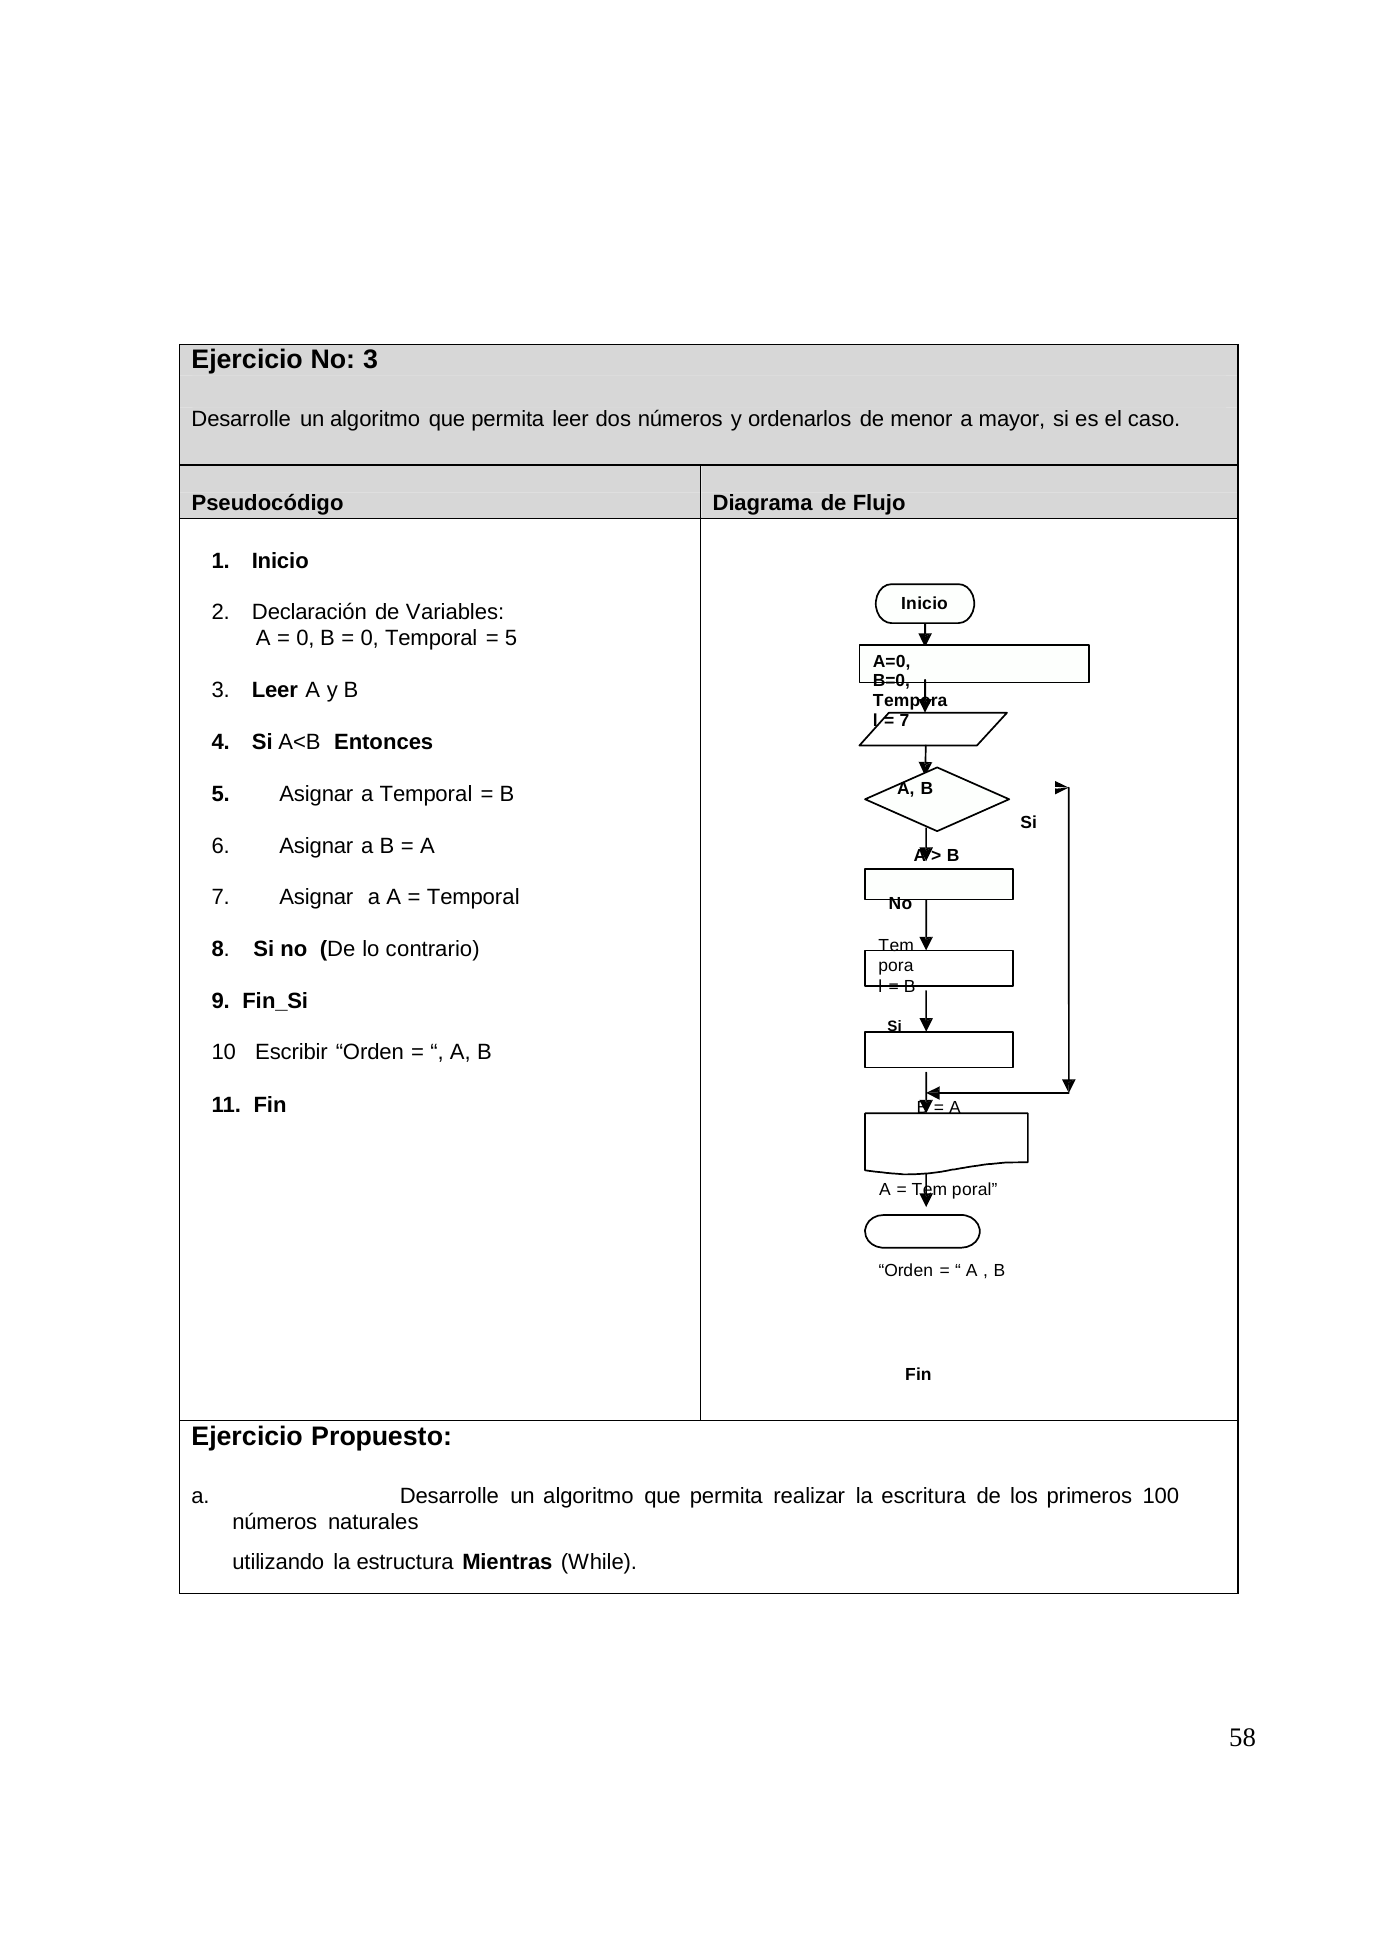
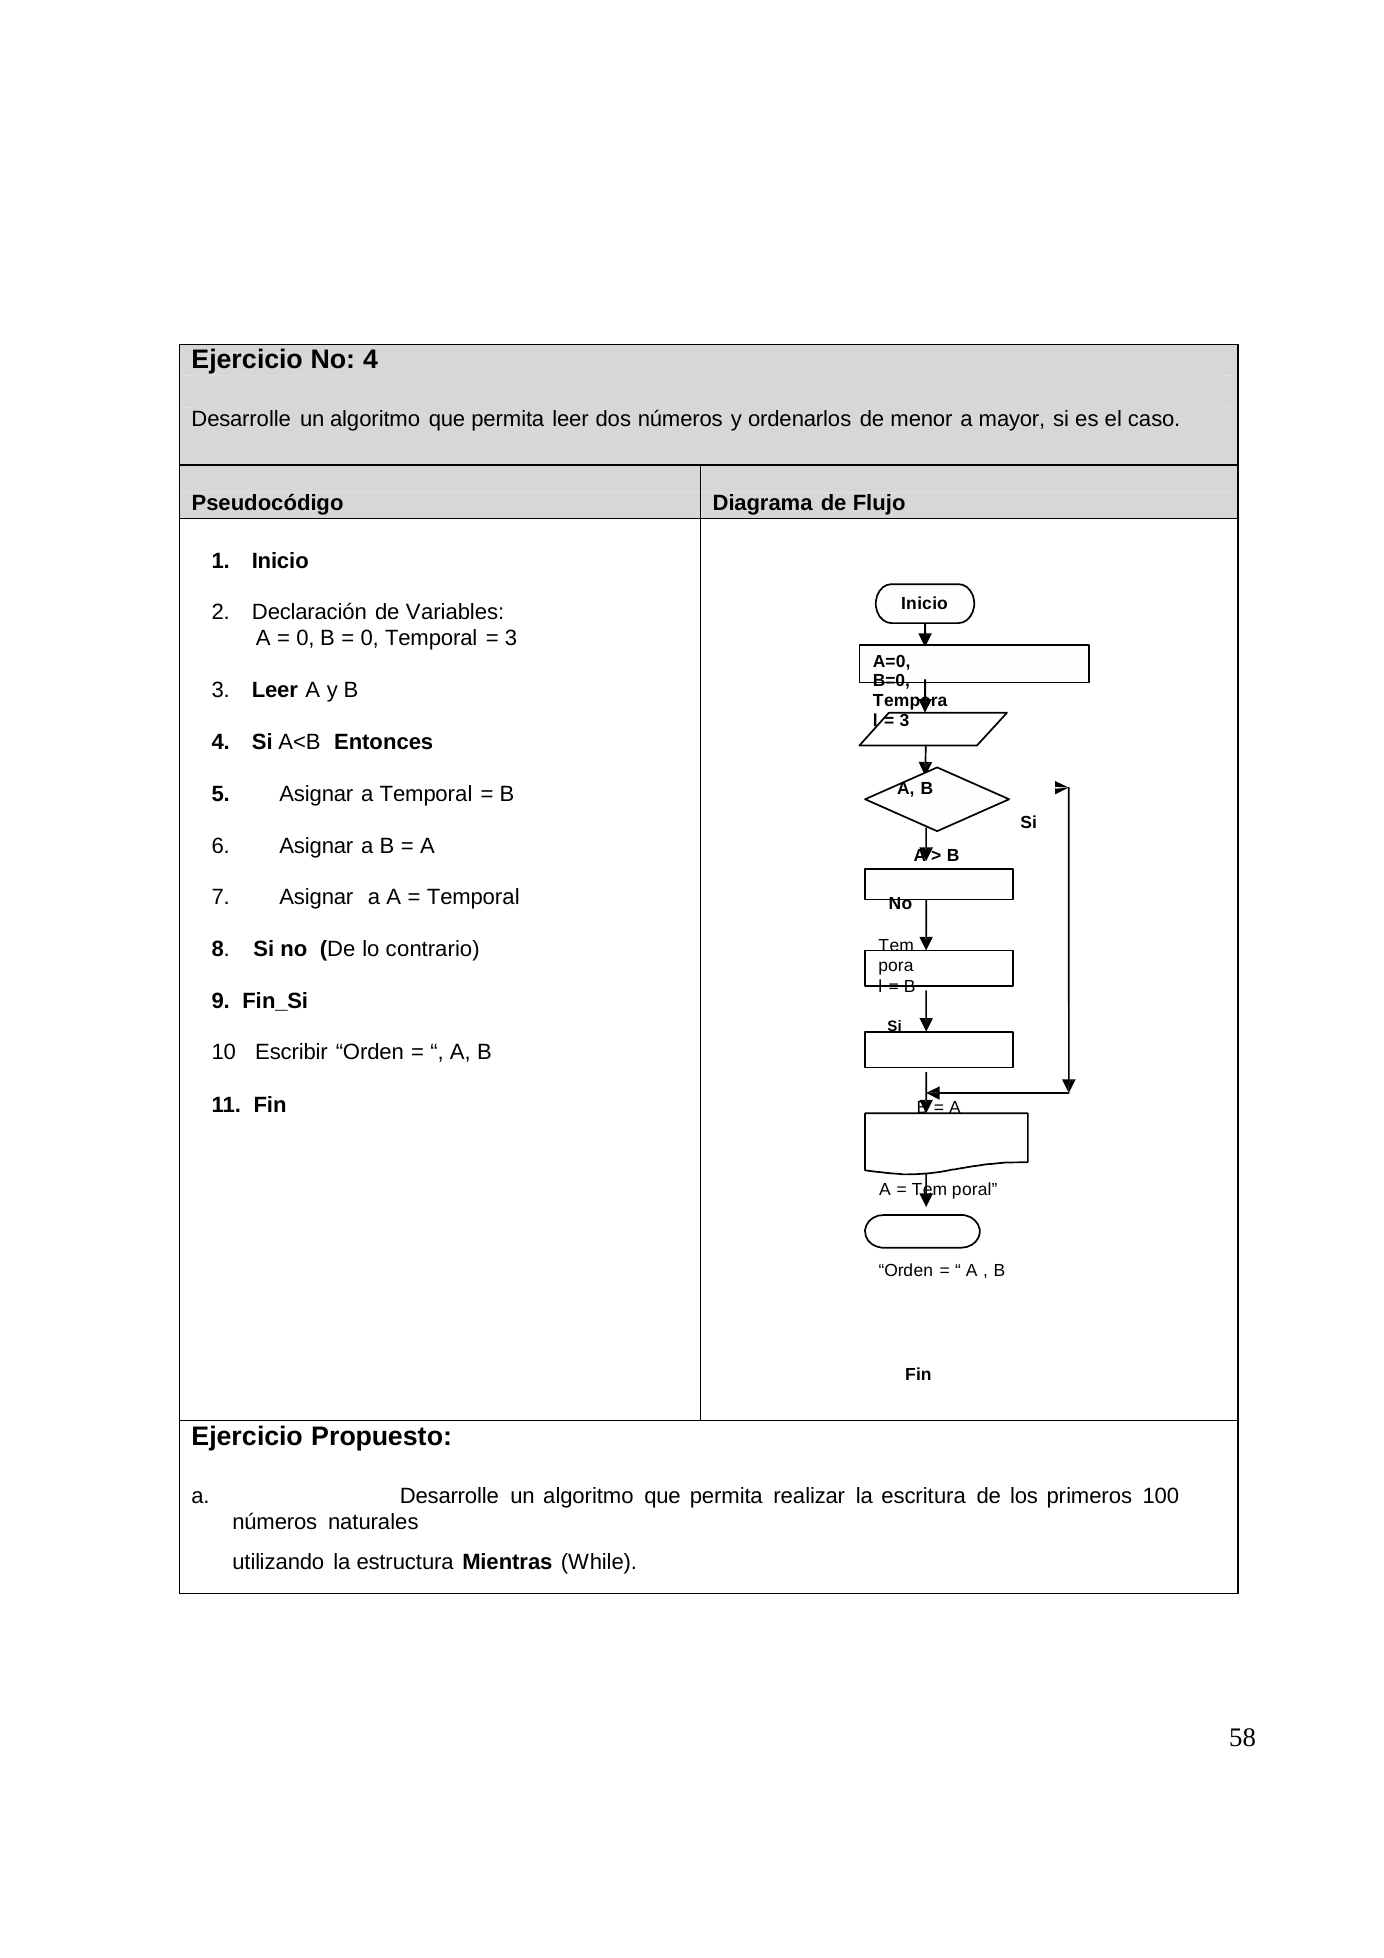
No 3: 3 -> 4 (371, 360)
5: 5 -> 3 (511, 639)
7: 7 -> 3 (904, 721)
